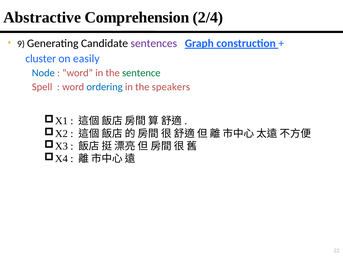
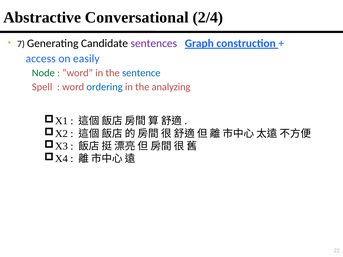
Comprehension: Comprehension -> Conversational (137, 17)
9: 9 -> 7 (21, 44)
cluster: cluster -> access (41, 59)
Node colour: blue -> green (43, 73)
sentence colour: green -> blue (141, 73)
speakers: speakers -> analyzing (171, 87)
